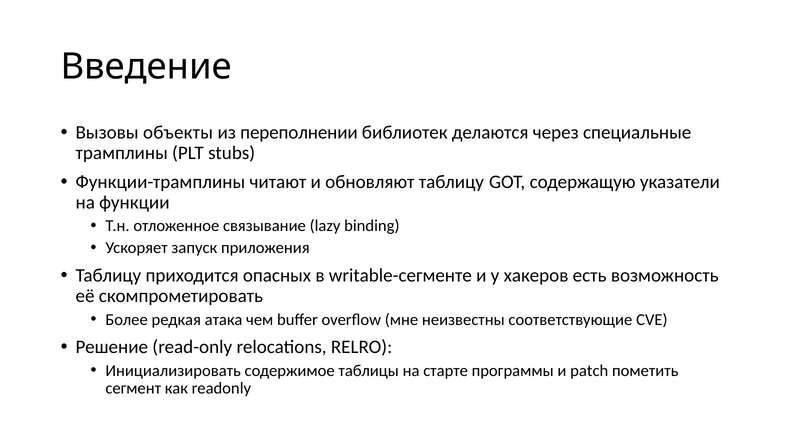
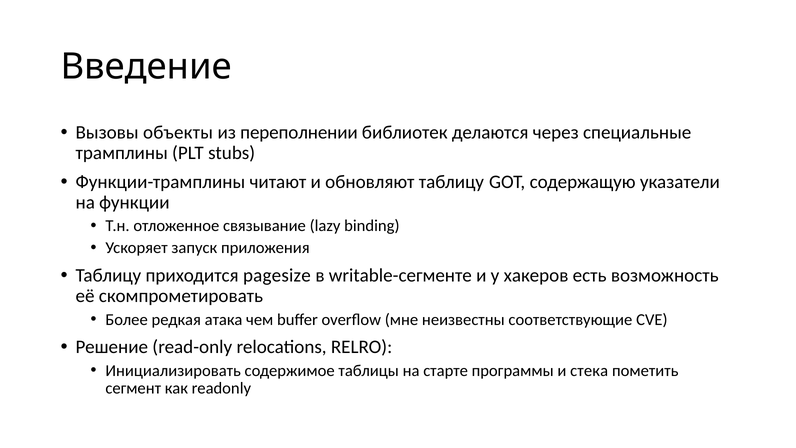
опасных: опасных -> pagesize (277, 275)
patch: patch -> стека (589, 370)
